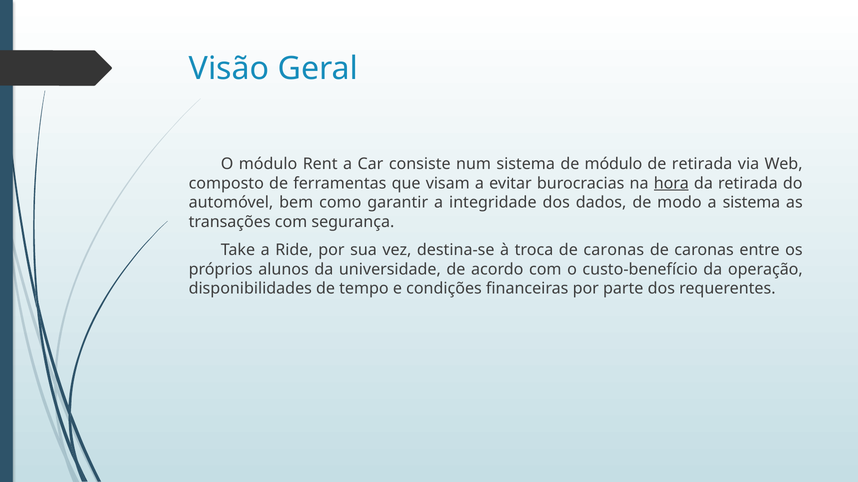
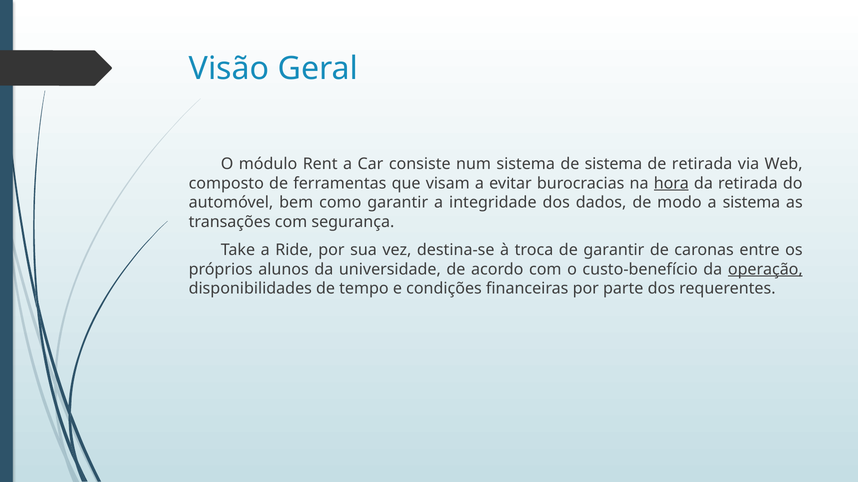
de módulo: módulo -> sistema (613, 164)
troca de caronas: caronas -> garantir (614, 250)
operação underline: none -> present (765, 270)
